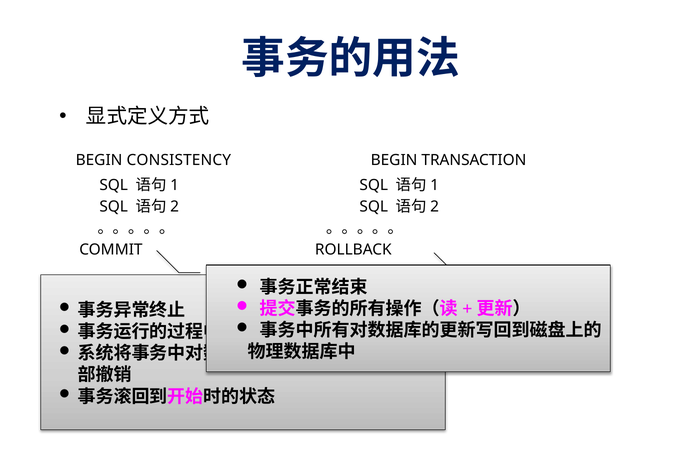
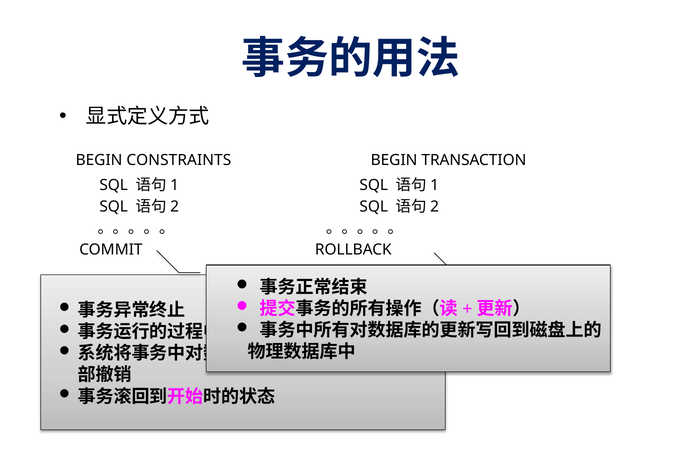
CONSISTENCY: CONSISTENCY -> CONSTRAINTS (179, 161)
